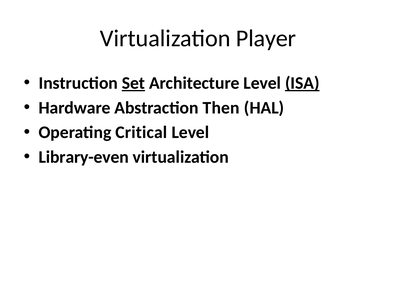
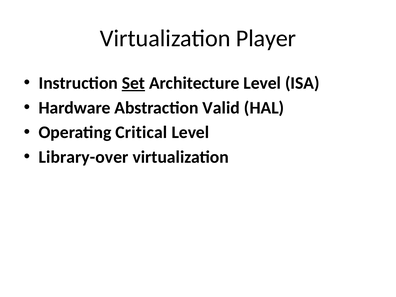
ISA underline: present -> none (302, 83)
Then: Then -> Valid (221, 108)
Library-even: Library-even -> Library-over (84, 157)
